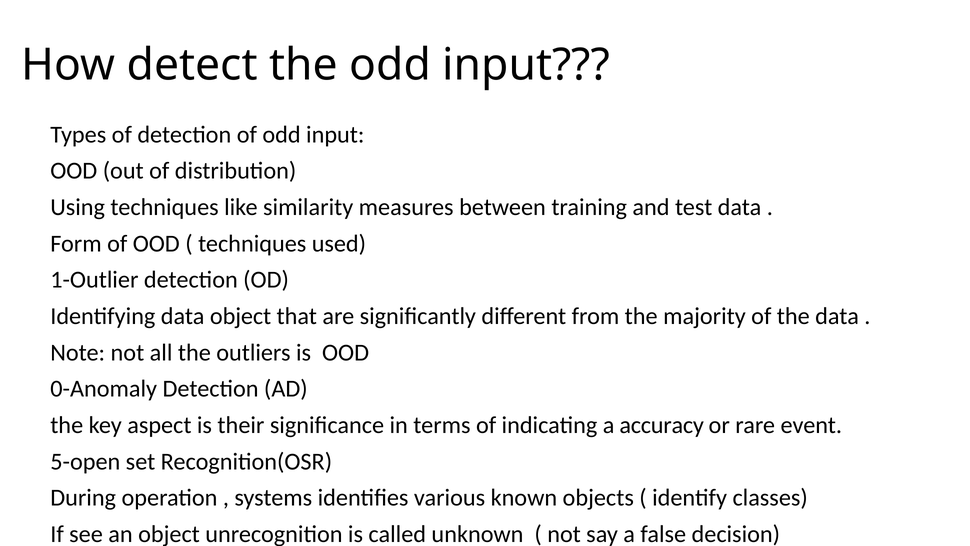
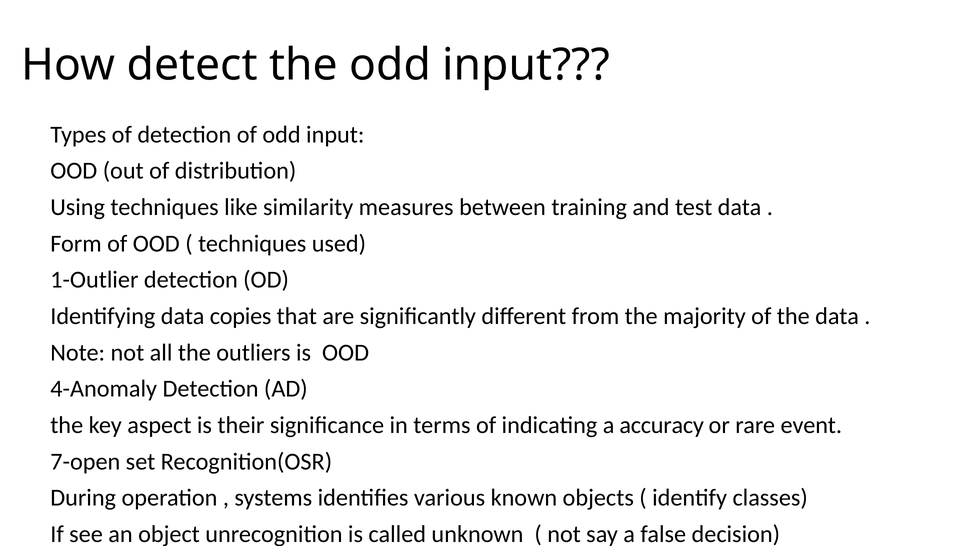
data object: object -> copies (241, 316)
0-Anomaly: 0-Anomaly -> 4-Anomaly (104, 389)
5-open: 5-open -> 7-open (85, 461)
